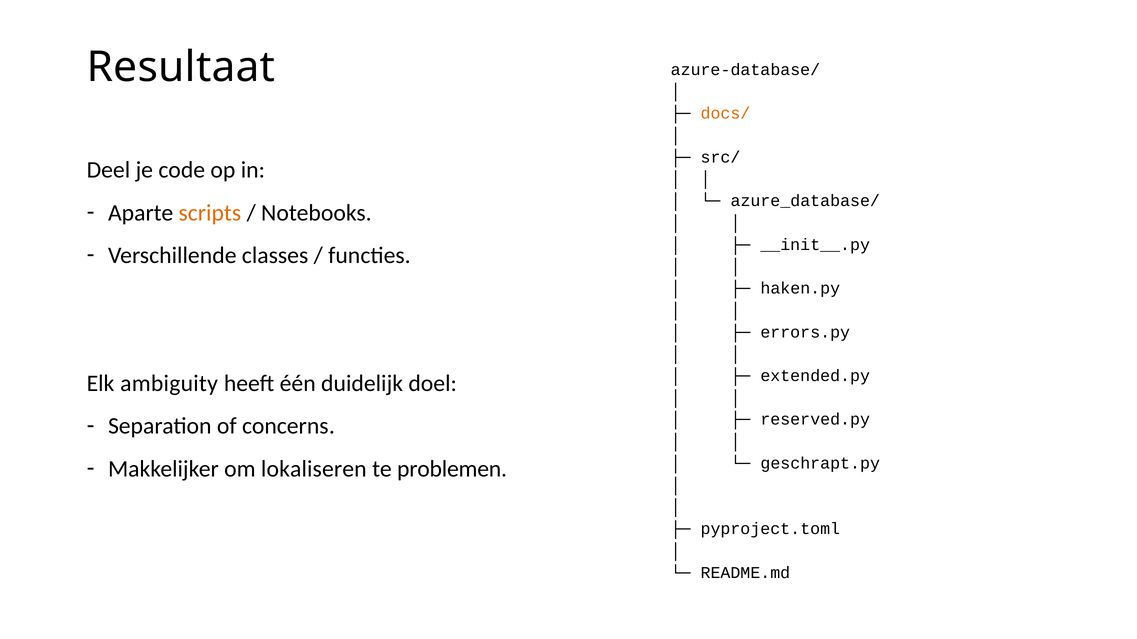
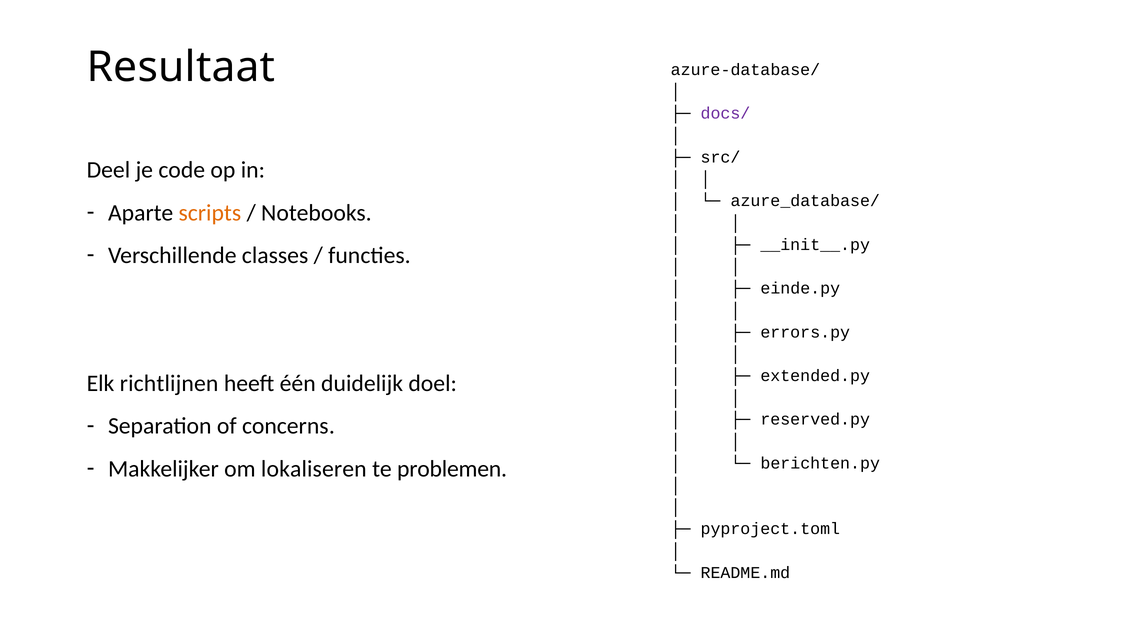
docs/ colour: orange -> purple (725, 113)
haken.py: haken.py -> einde.py (800, 289)
ambiguity: ambiguity -> richtlijnen (169, 384)
geschrapt.py: geschrapt.py -> berichten.py (820, 464)
